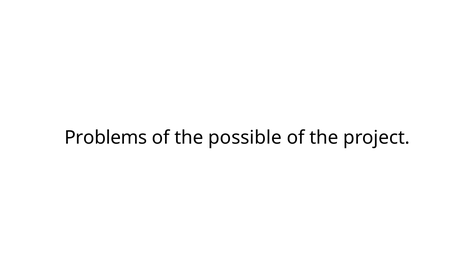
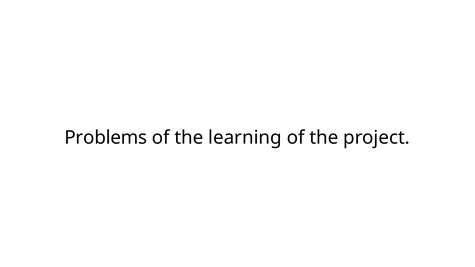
possible: possible -> learning (245, 138)
